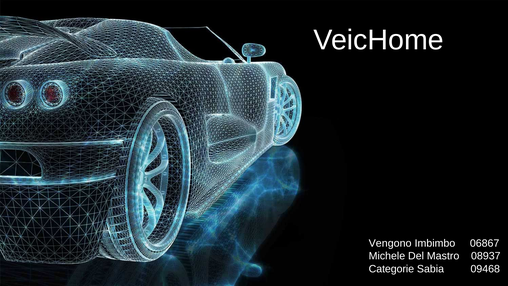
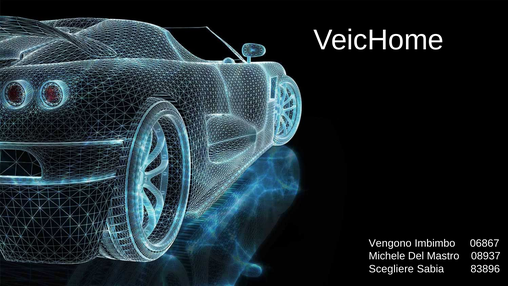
Categorie: Categorie -> Scegliere (391, 269)
09468: 09468 -> 83896 (485, 269)
